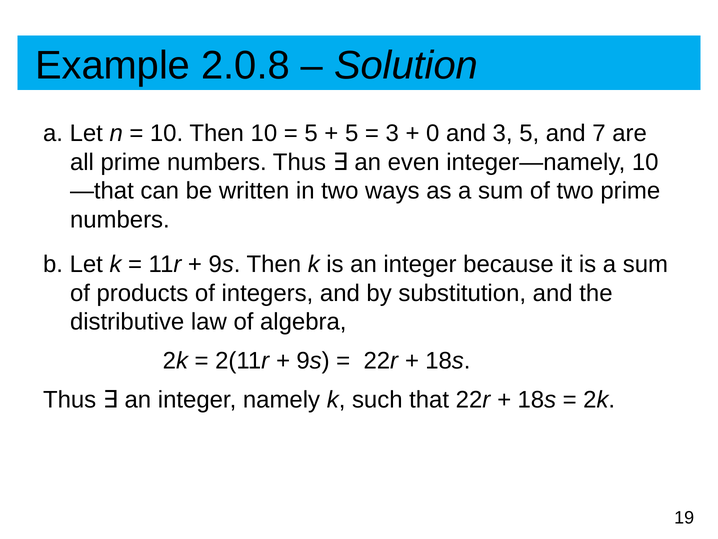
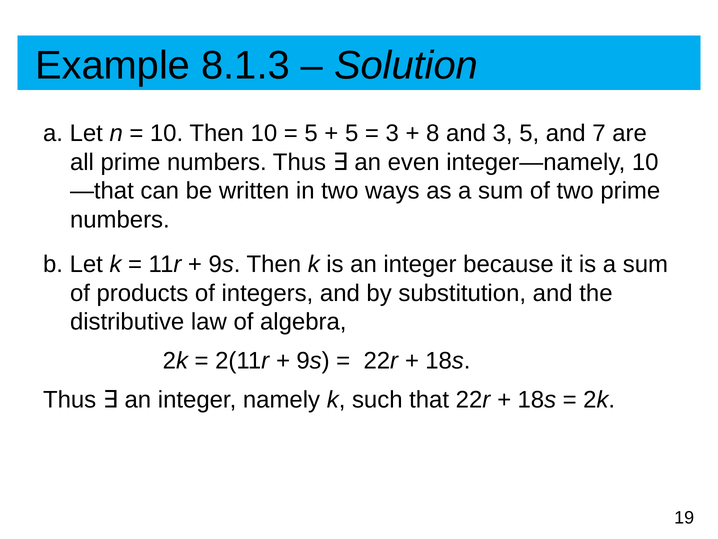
2.0.8: 2.0.8 -> 8.1.3 (245, 66)
0: 0 -> 8 (433, 133)
